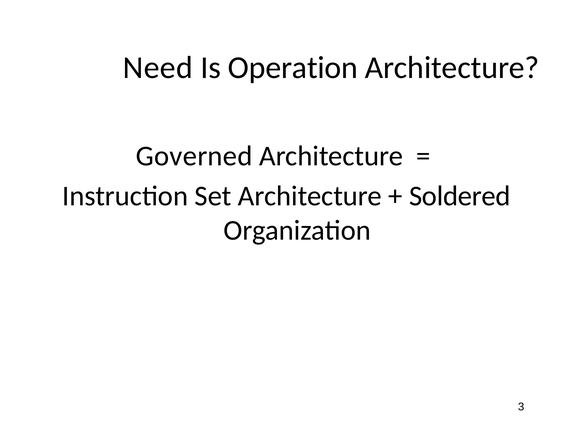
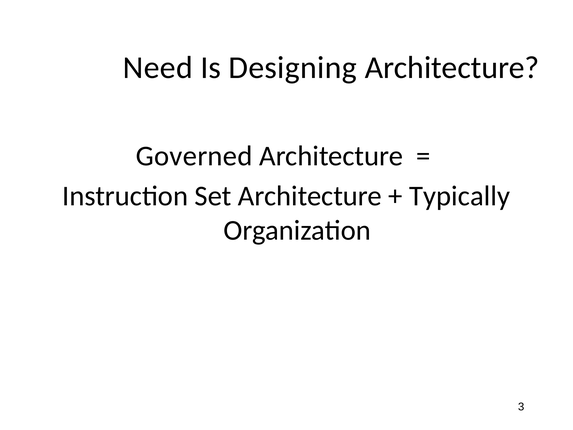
Operation: Operation -> Designing (293, 68)
Soldered: Soldered -> Typically (460, 196)
